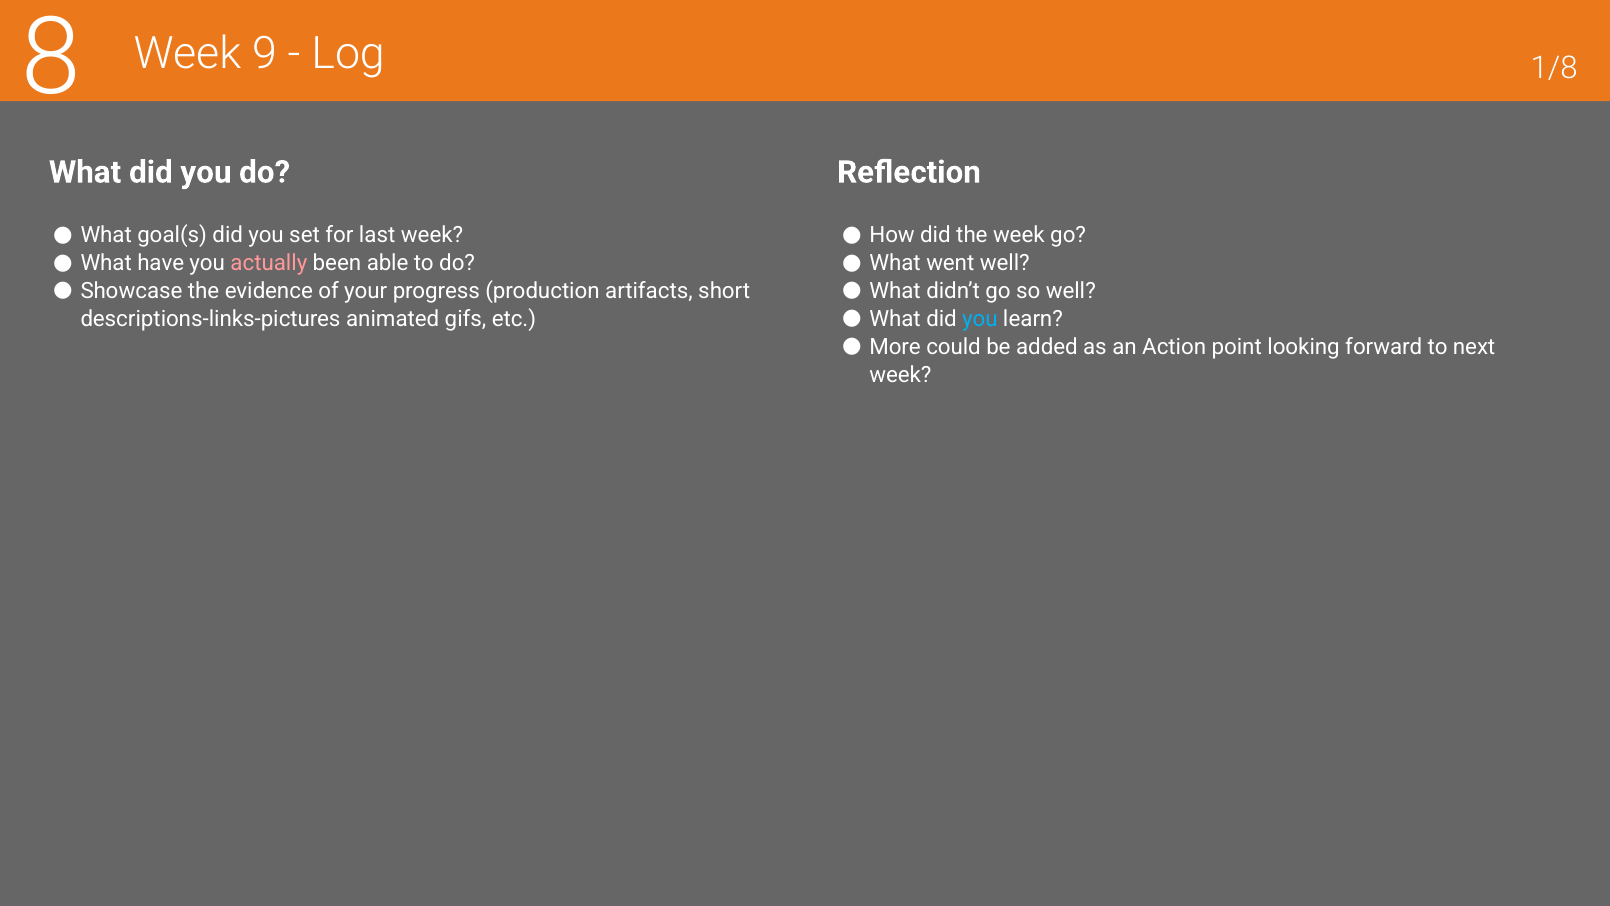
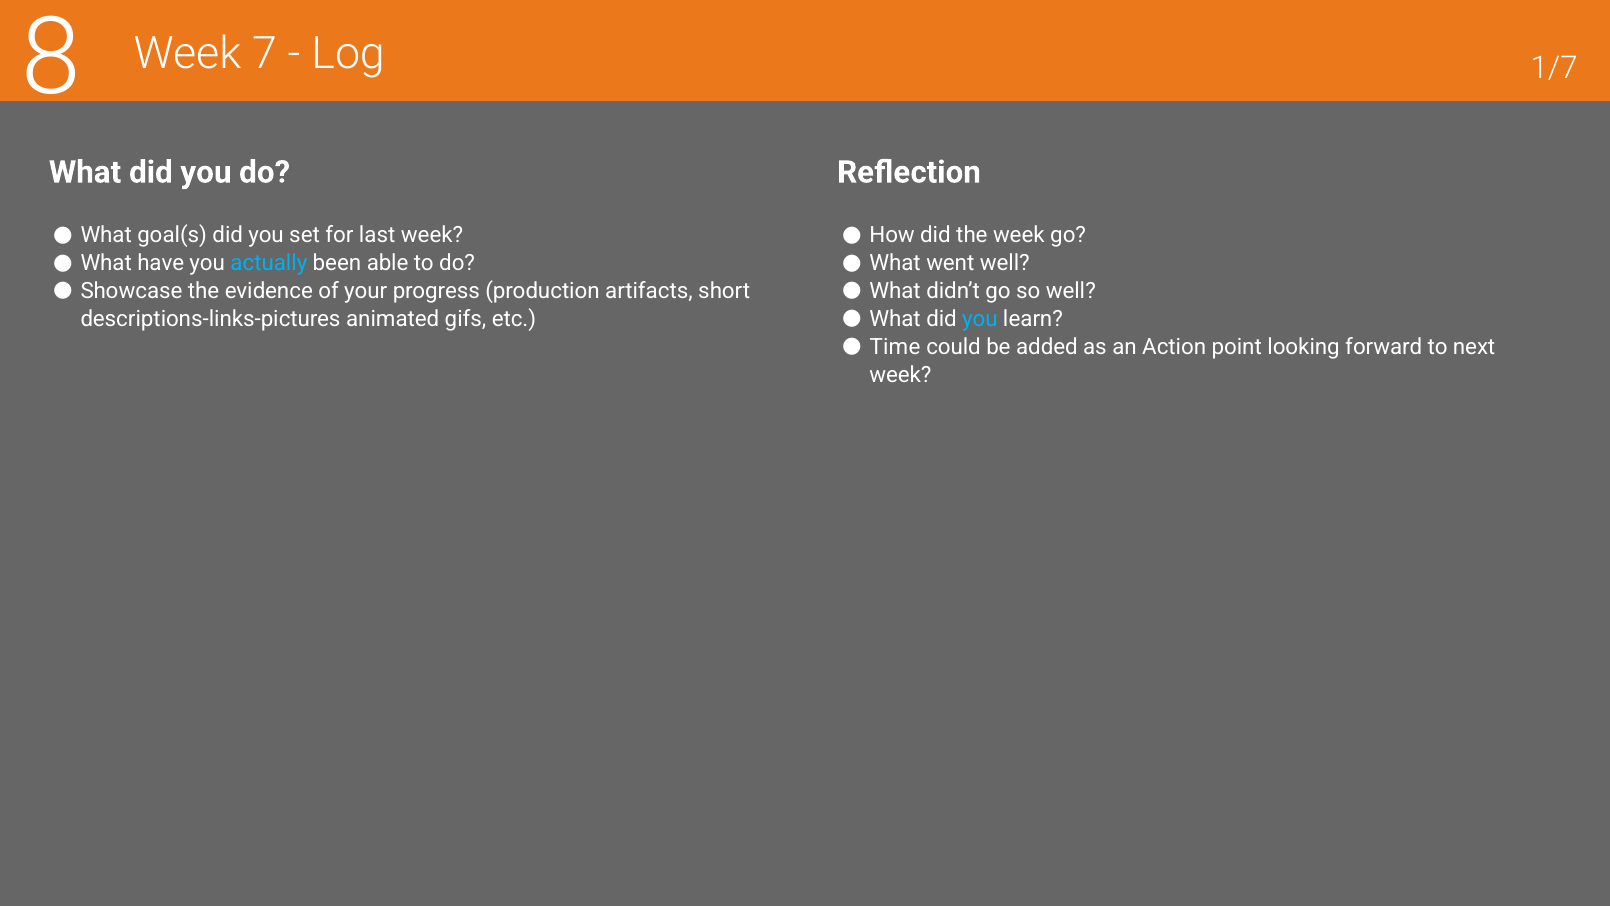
9: 9 -> 7 (265, 53)
1/8: 1/8 -> 1/7 (1554, 68)
actually colour: pink -> light blue (269, 263)
More: More -> Time (895, 347)
